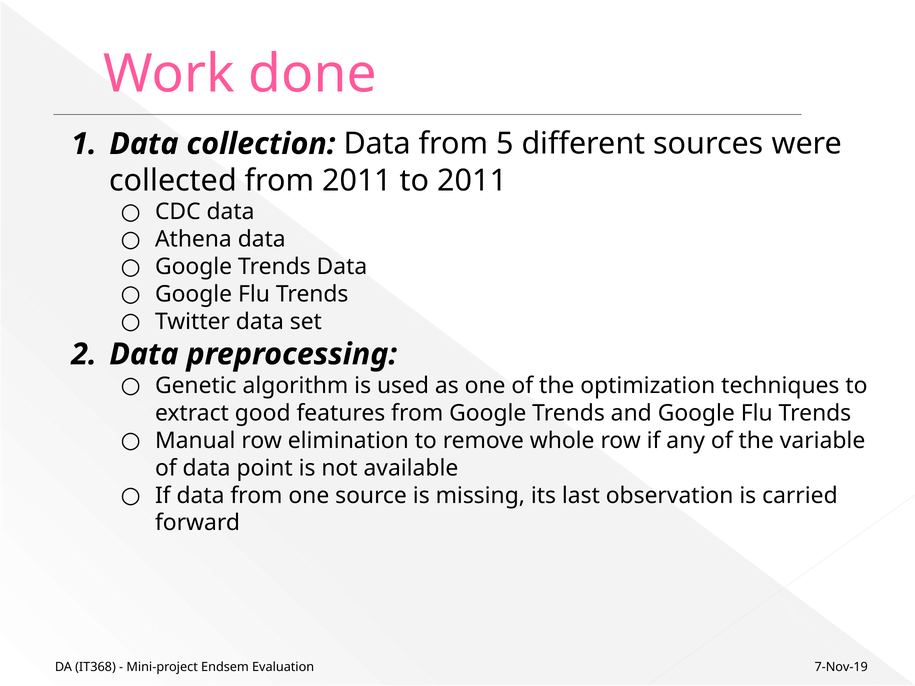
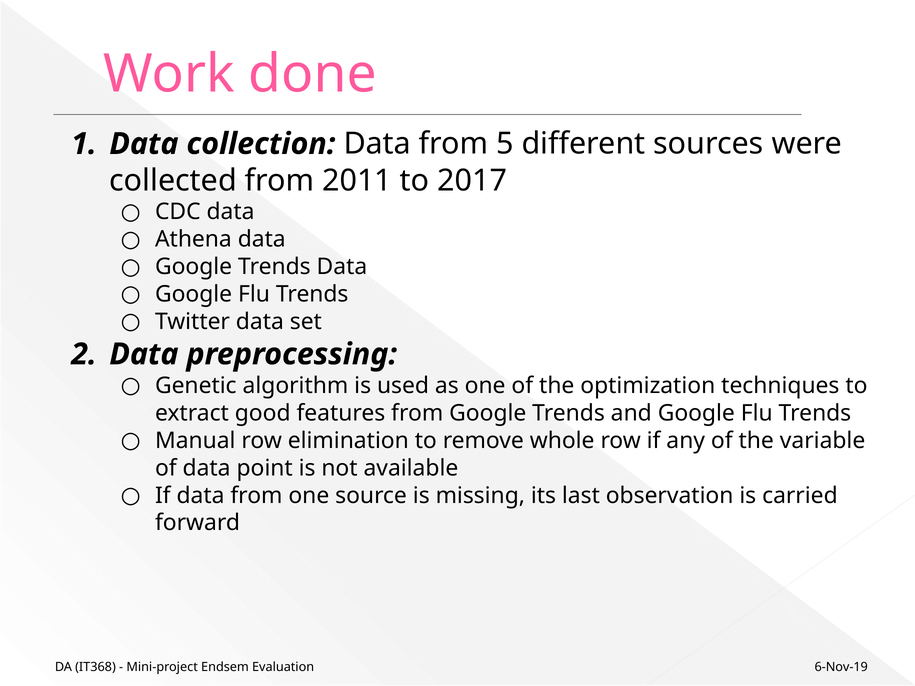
to 2011: 2011 -> 2017 (472, 181)
7-Nov-19: 7-Nov-19 -> 6-Nov-19 (841, 667)
